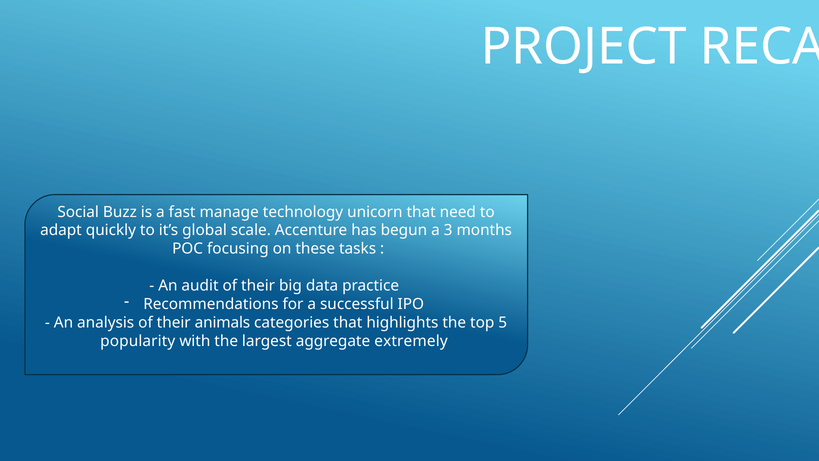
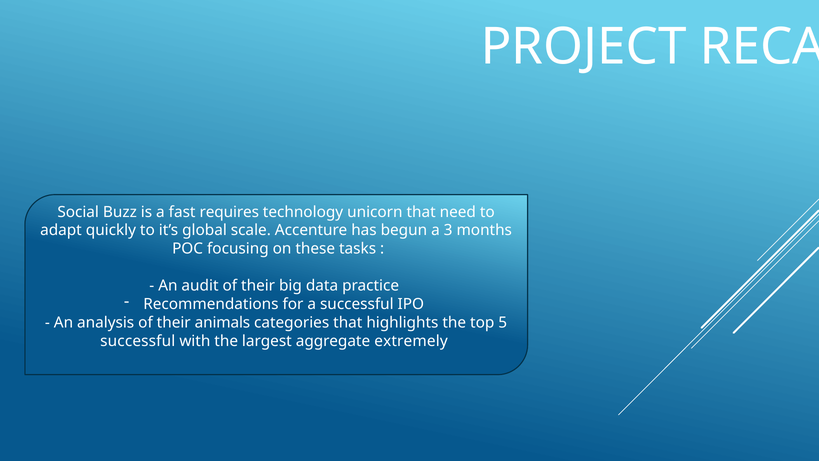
manage: manage -> requires (229, 212)
popularity: popularity -> successful (138, 341)
